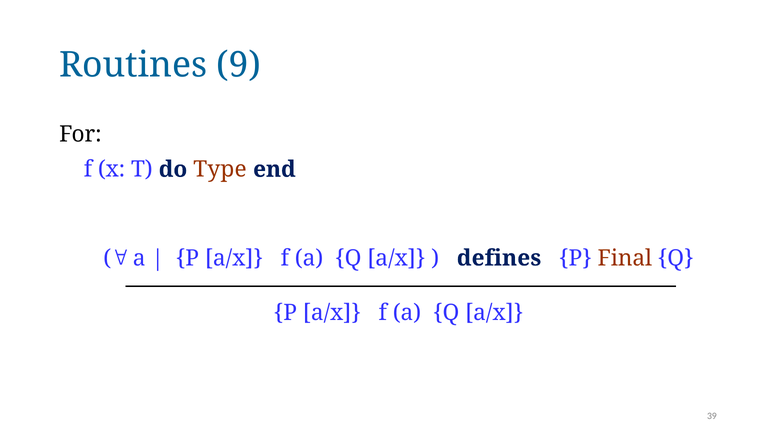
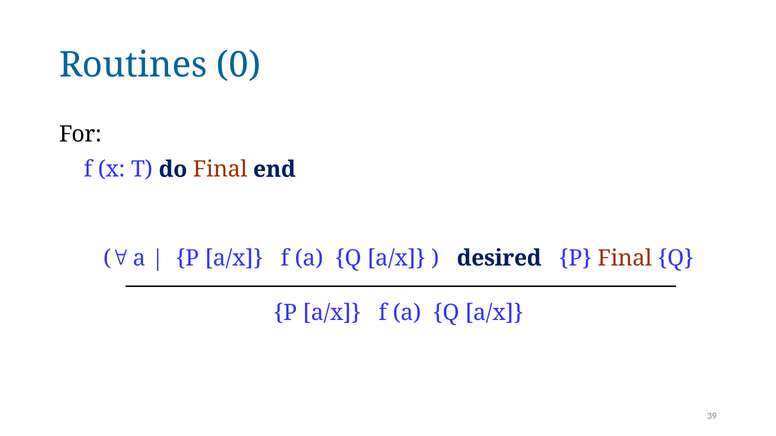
9: 9 -> 0 (239, 65)
do Type: Type -> Final (220, 170)
defines: defines -> desired (499, 258)
